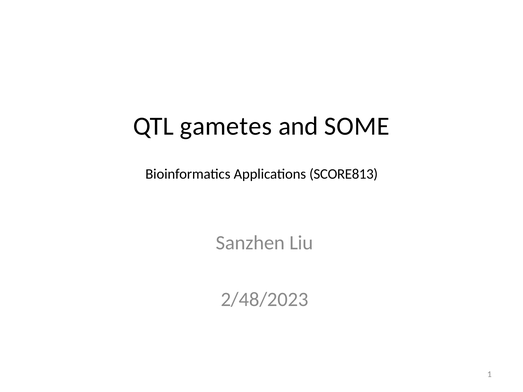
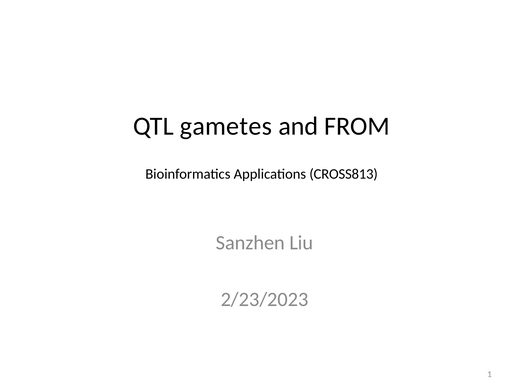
SOME: SOME -> FROM (357, 126)
SCORE813: SCORE813 -> CROSS813 (344, 174)
2/48/2023: 2/48/2023 -> 2/23/2023 (265, 300)
